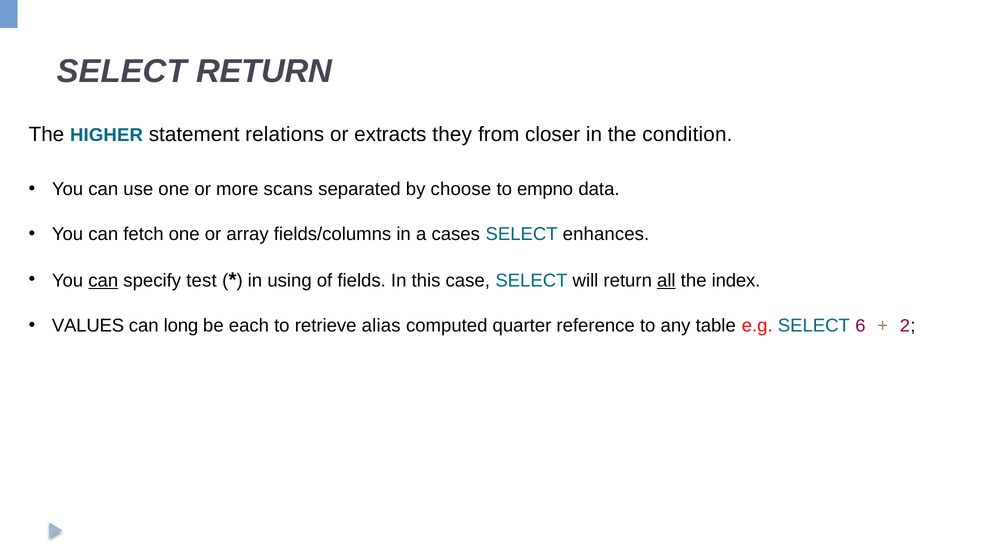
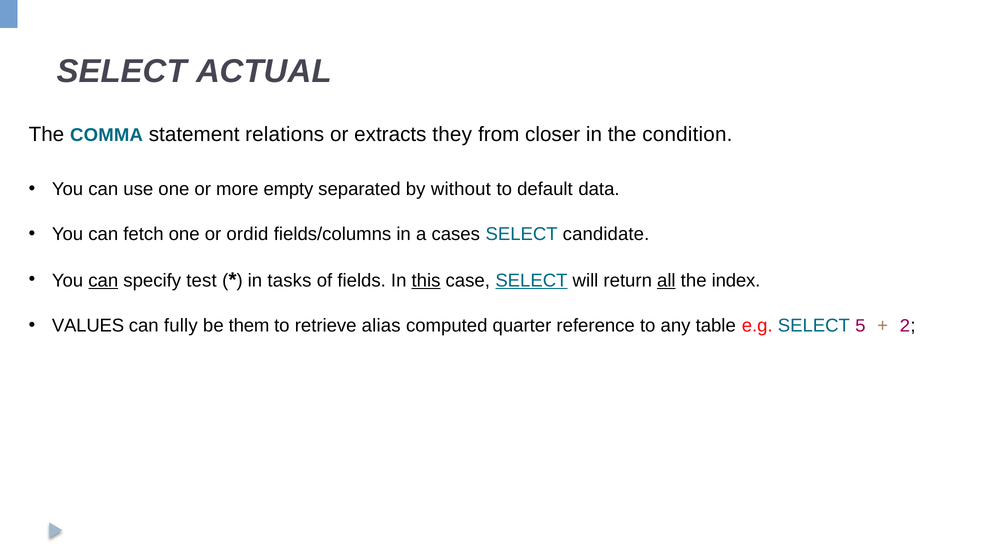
SELECT RETURN: RETURN -> ACTUAL (264, 71)
HIGHER: HIGHER -> COMMA (107, 135)
scans: scans -> empty (288, 189)
choose: choose -> without (461, 189)
empno: empno -> default (545, 189)
array: array -> ordid (247, 234)
enhances: enhances -> candidate (606, 234)
using: using -> tasks (289, 280)
this underline: none -> present (426, 280)
SELECT underline: none -> present (531, 280)
long: long -> fully (181, 325)
each: each -> them (249, 325)
6: 6 -> 5 (860, 325)
